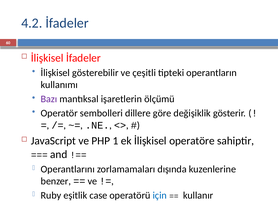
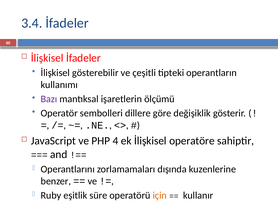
4.2: 4.2 -> 3.4 (32, 23)
1: 1 -> 4 (116, 141)
case: case -> süre (98, 195)
için colour: blue -> orange (160, 195)
